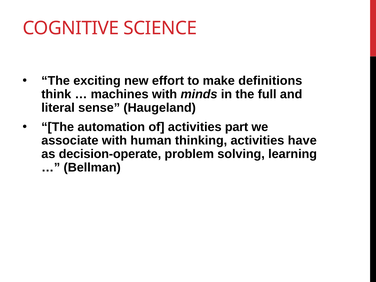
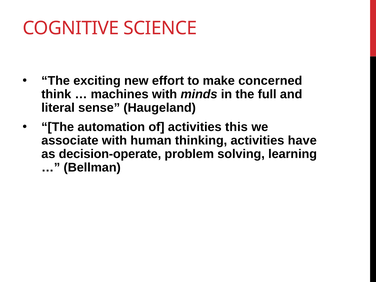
definitions: definitions -> concerned (270, 81)
part: part -> this (236, 127)
